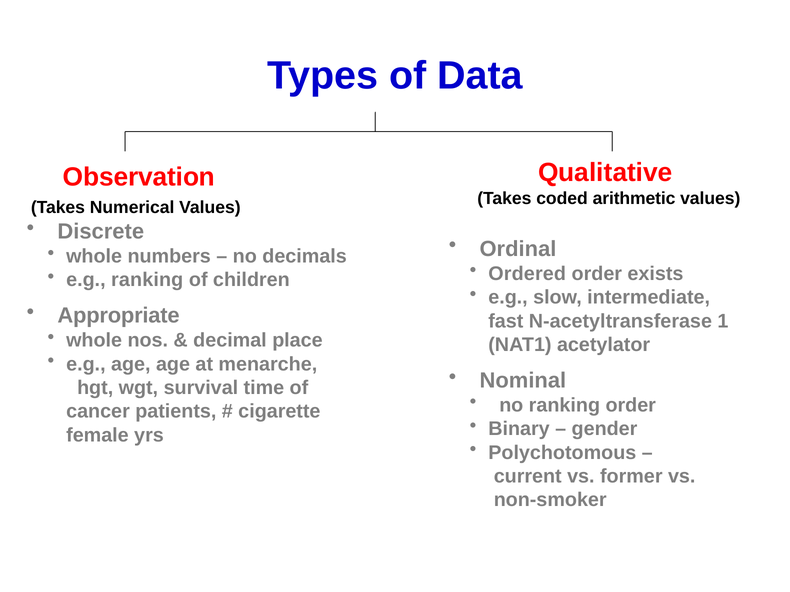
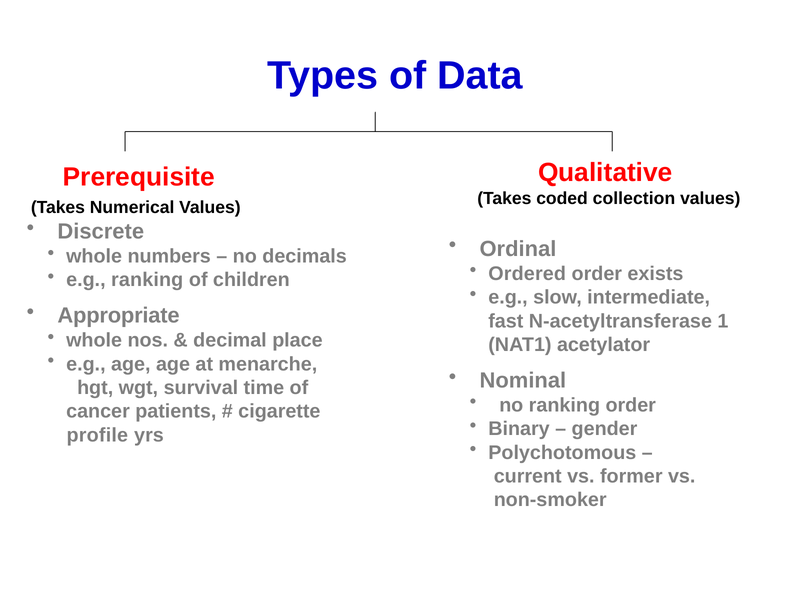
Observation: Observation -> Prerequisite (139, 177)
arithmetic: arithmetic -> collection (634, 199)
female: female -> profile (97, 436)
